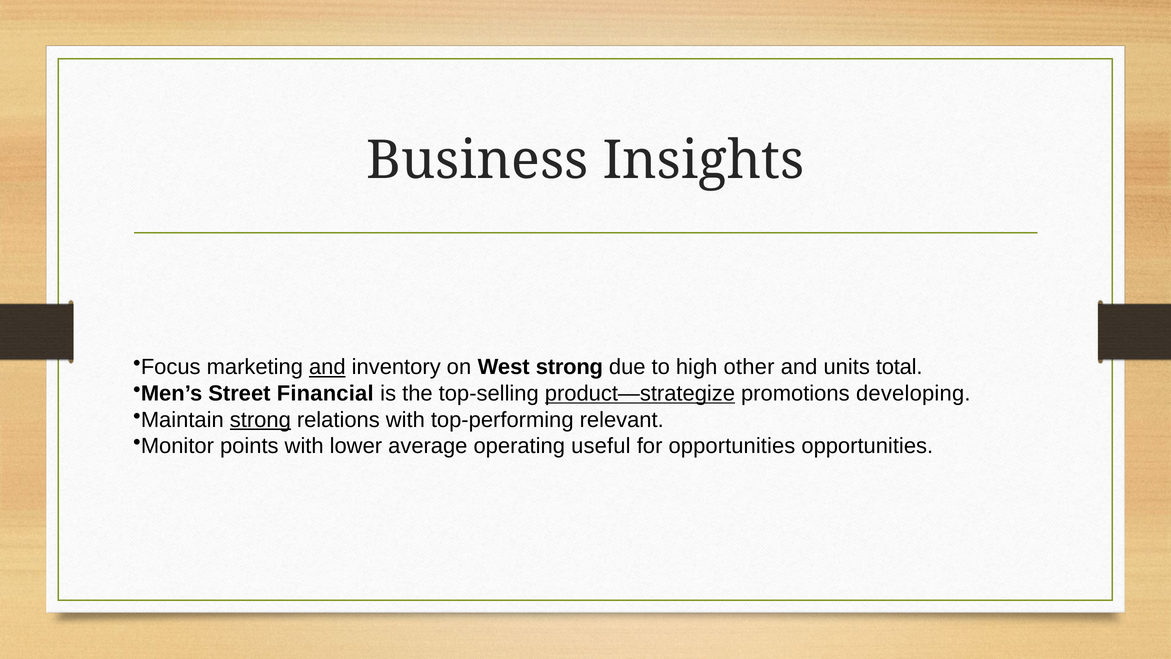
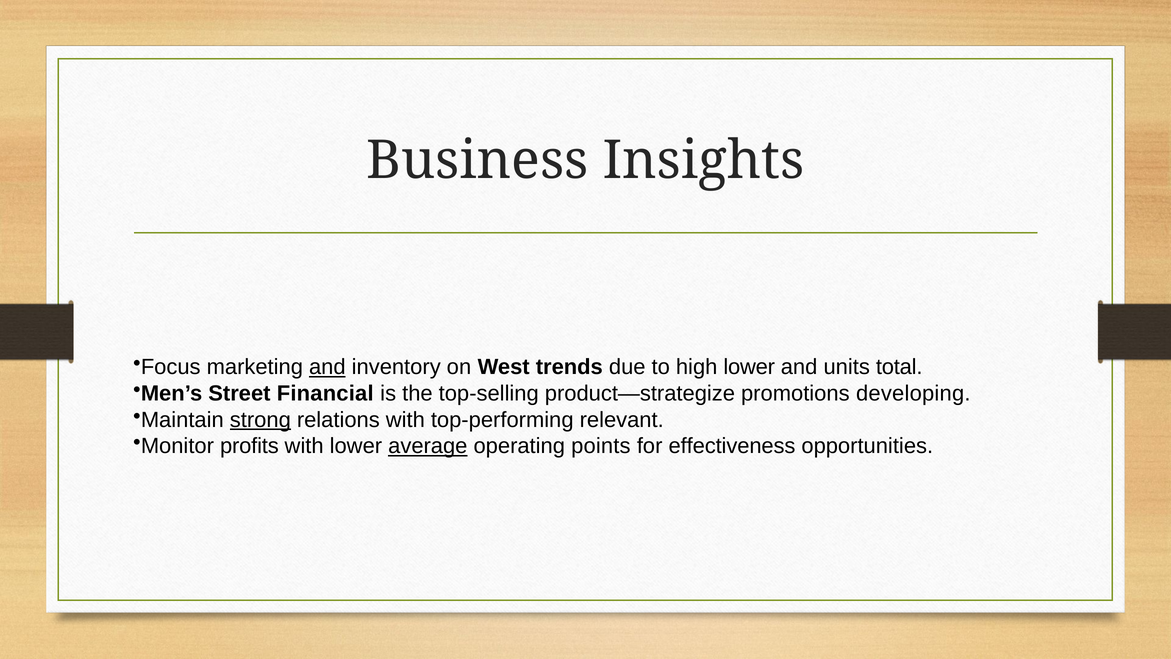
West strong: strong -> trends (569, 367)
high other: other -> lower (749, 367)
product—strategize underline: present -> none (640, 393)
points: points -> profits (249, 446)
average underline: none -> present (428, 446)
useful: useful -> points (601, 446)
for opportunities: opportunities -> effectiveness (732, 446)
